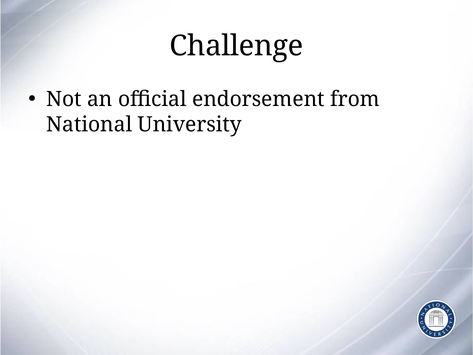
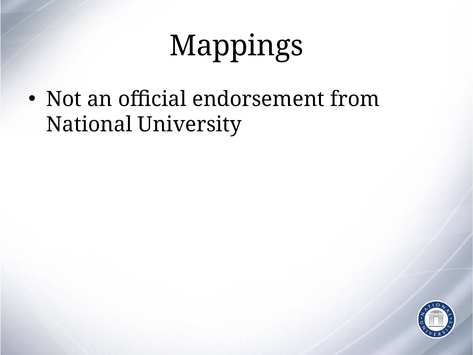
Challenge: Challenge -> Mappings (237, 46)
